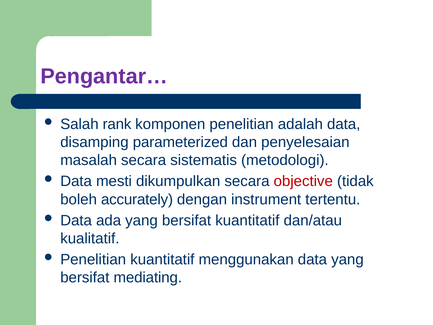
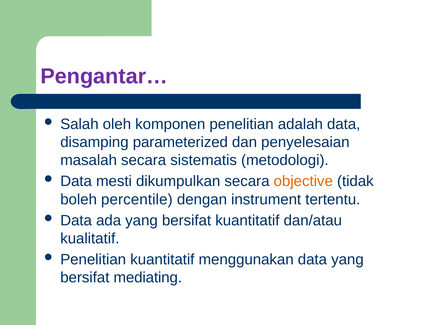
rank: rank -> oleh (117, 124)
objective colour: red -> orange (303, 181)
accurately: accurately -> percentile (137, 199)
